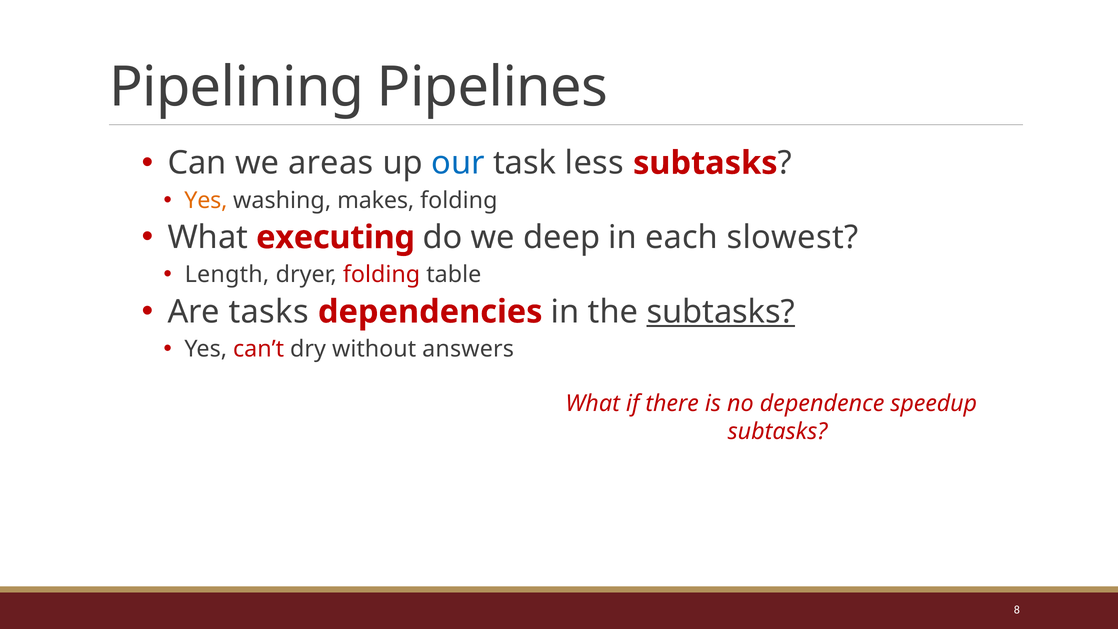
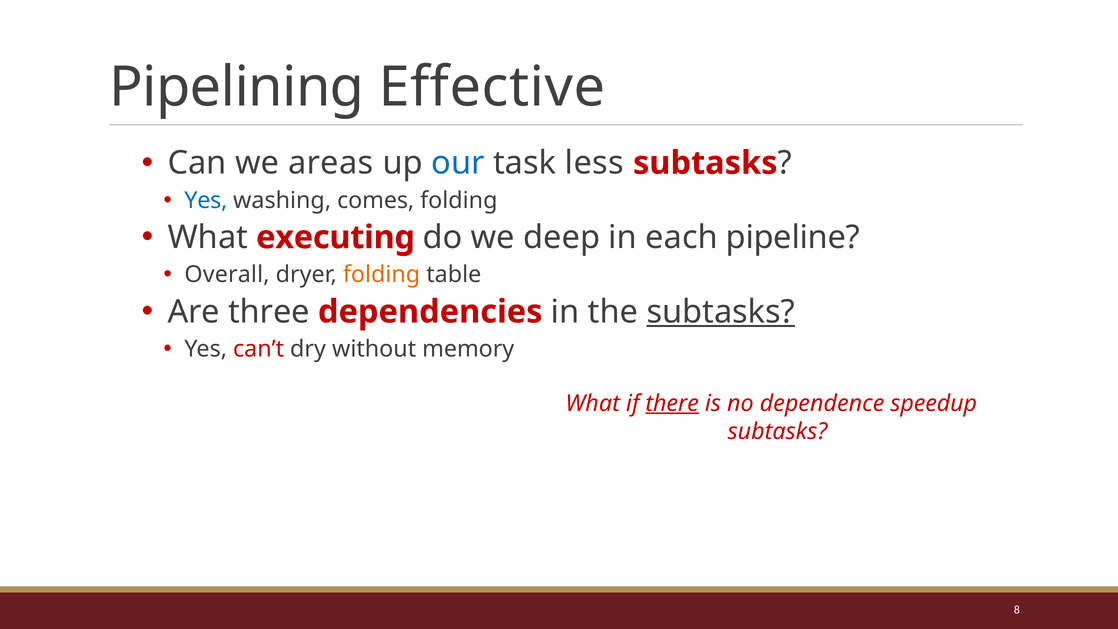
Pipelines: Pipelines -> Effective (492, 87)
Yes colour: orange -> blue (206, 200)
makes: makes -> comes (376, 200)
slowest: slowest -> pipeline (793, 237)
Length: Length -> Overall (227, 275)
folding colour: red -> orange (382, 275)
tasks: tasks -> three (269, 312)
answers: answers -> memory (468, 349)
there underline: none -> present (672, 403)
